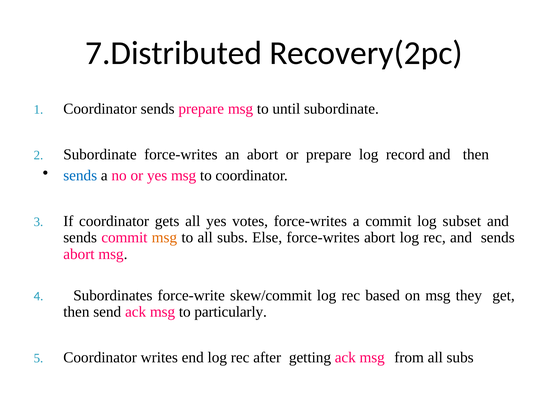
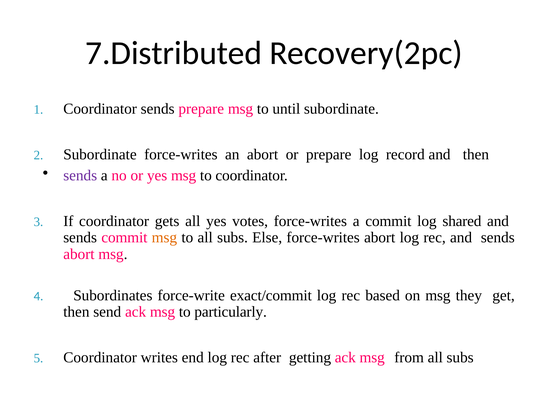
sends colour: blue -> purple (80, 175)
subset: subset -> shared (462, 221)
skew/commit: skew/commit -> exact/commit (271, 295)
